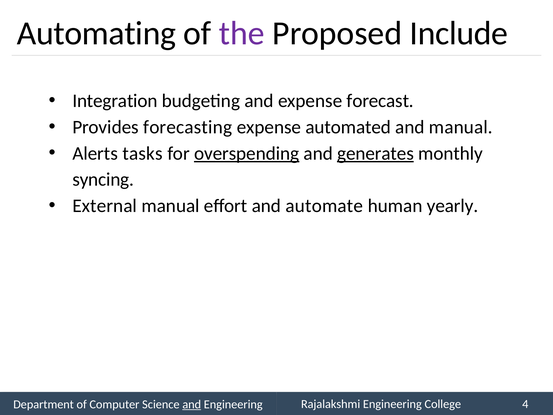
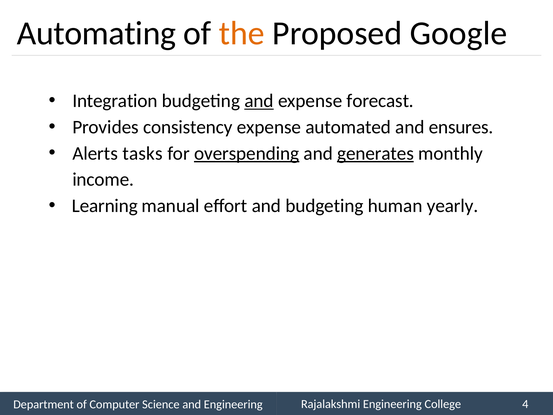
the colour: purple -> orange (242, 33)
Include: Include -> Google (459, 33)
and underline: none -> present (259, 101)
forecasting: forecasting -> consistency (188, 127)
and manual: manual -> ensures (461, 127)
syncing: syncing -> income (103, 179)
External: External -> Learning (105, 206)
and automate: automate -> budgeting (324, 206)
and underline: present -> none (192, 404)
